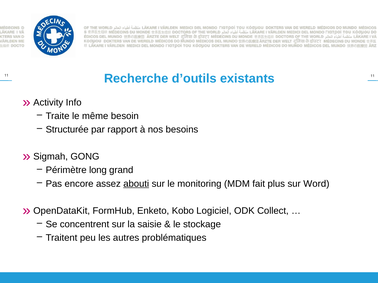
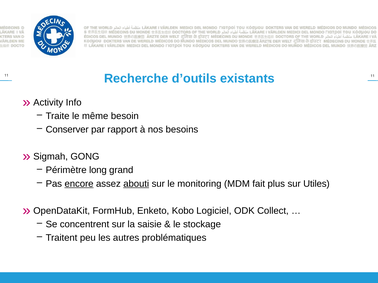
Structurée: Structurée -> Conserver (67, 130)
encore underline: none -> present (79, 184)
Word: Word -> Utiles (316, 184)
